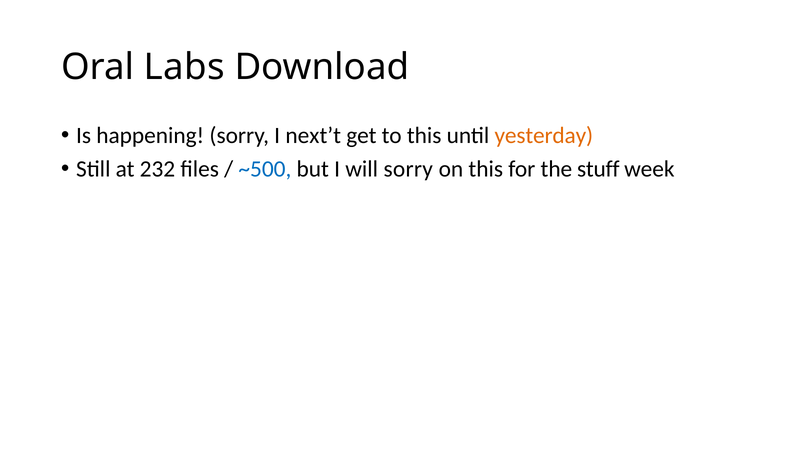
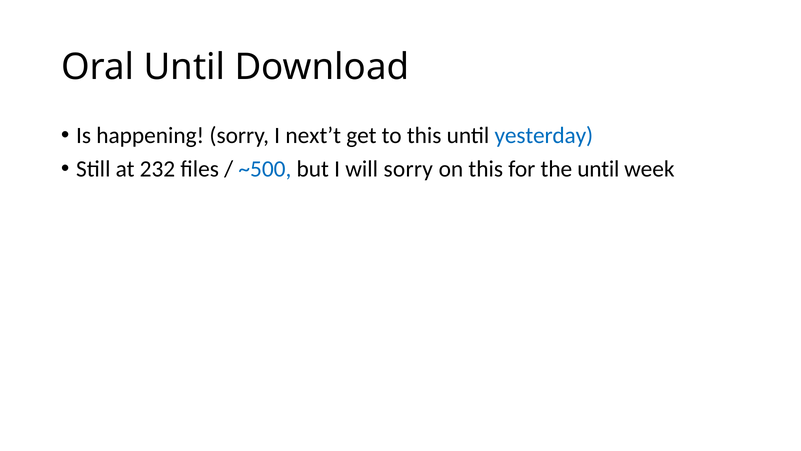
Oral Labs: Labs -> Until (184, 67)
yesterday colour: orange -> blue (544, 135)
the stuff: stuff -> until (598, 169)
